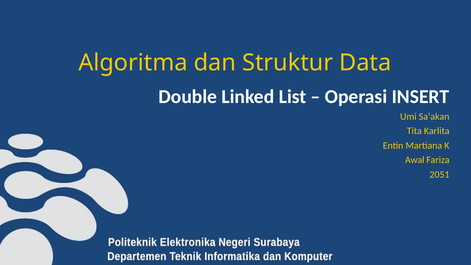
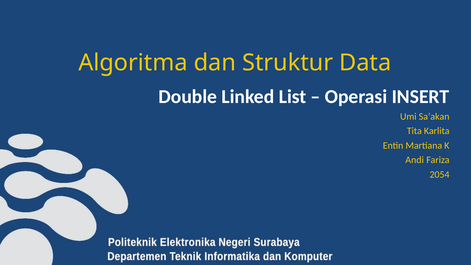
Awal: Awal -> Andi (415, 160)
2051: 2051 -> 2054 (440, 175)
